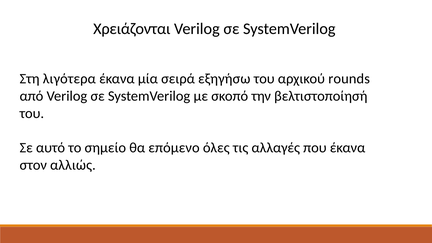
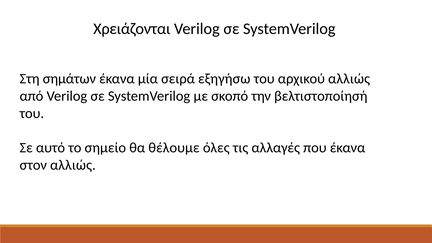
λιγότερα: λιγότερα -> σημάτων (69, 79)
αρχικού rounds: rounds -> αλλιώς (349, 79)
επόμενο: επόμενο -> θέλουμε (174, 148)
